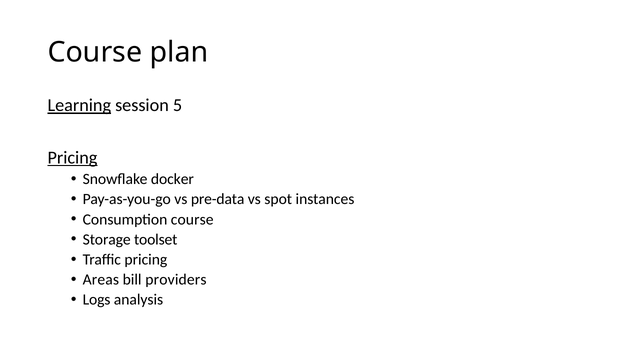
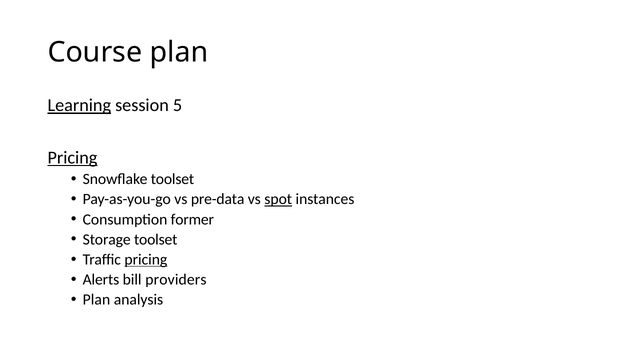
Snowflake docker: docker -> toolset (172, 179)
spot underline: none -> present (278, 199)
Consumption course: course -> former (192, 219)
pricing underline: none -> present (146, 260)
Areas: Areas -> Alerts (101, 280)
Logs: Logs -> Plan (96, 300)
